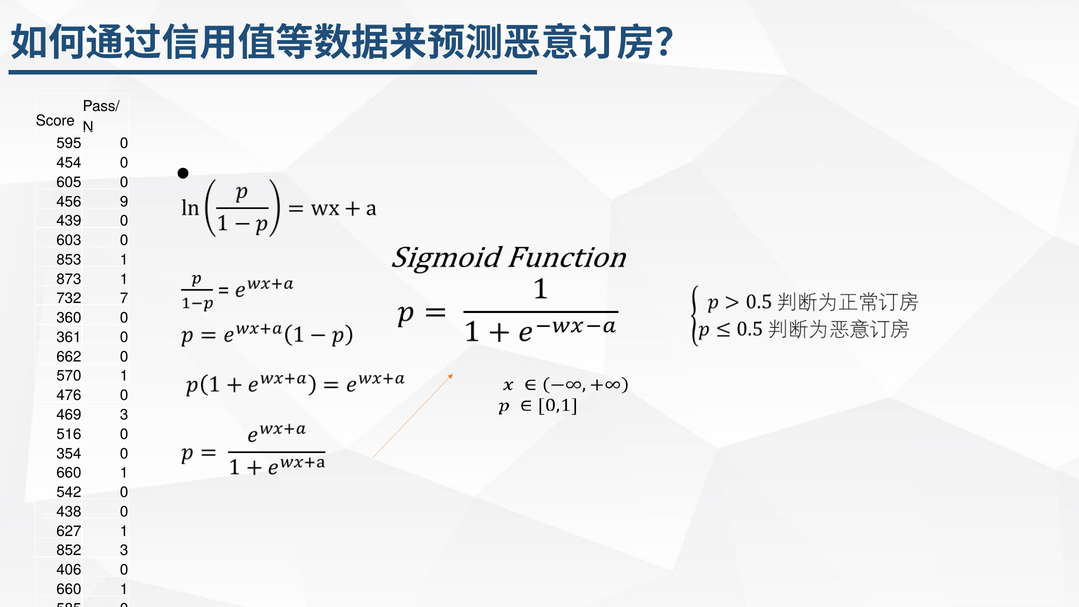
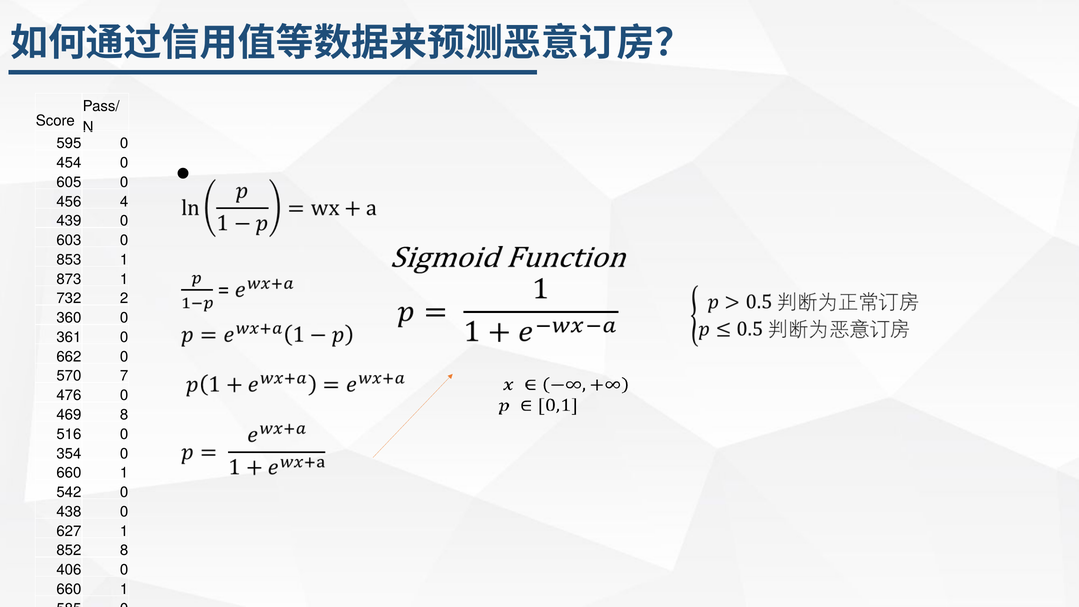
9: 9 -> 4 (124, 202)
7: 7 -> 2 (124, 298)
570 1: 1 -> 7 (124, 376)
469 3: 3 -> 8 (124, 415)
852 3: 3 -> 8 (124, 550)
